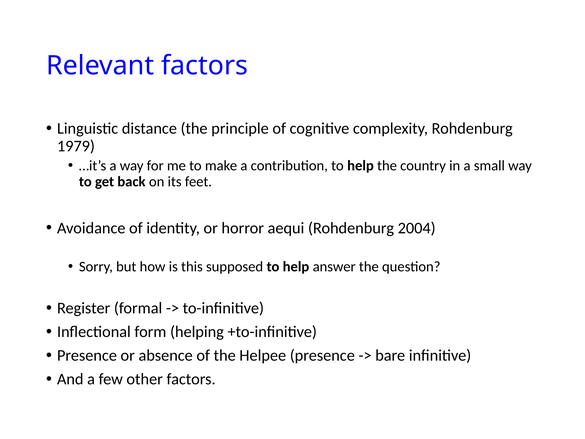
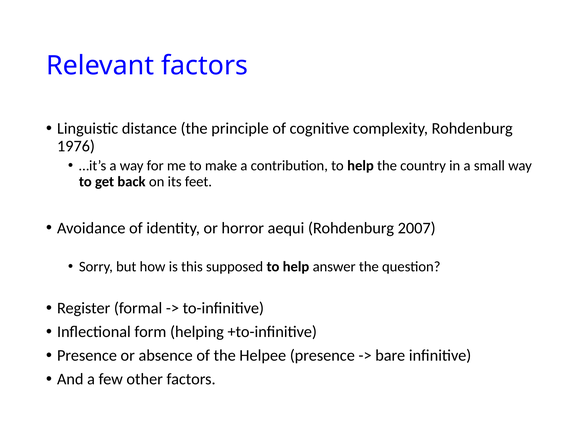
1979: 1979 -> 1976 (76, 146)
2004: 2004 -> 2007 (417, 228)
